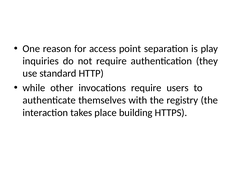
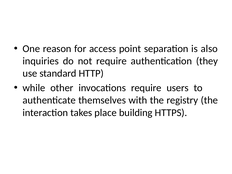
play: play -> also (209, 49)
